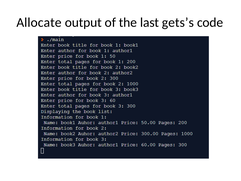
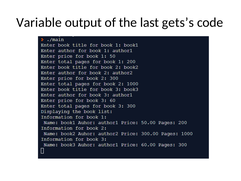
Allocate: Allocate -> Variable (39, 22)
